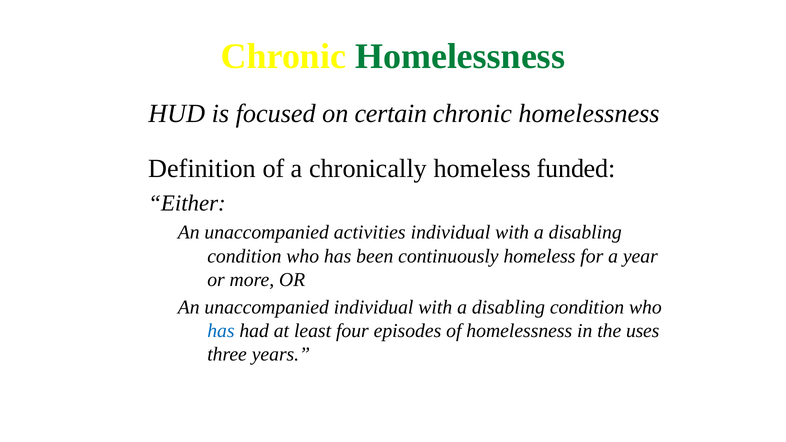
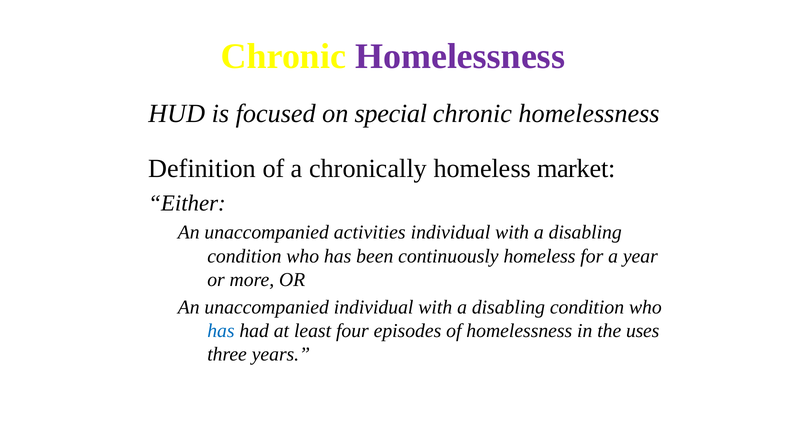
Homelessness colour: green -> purple (460, 57)
certain: certain -> special (391, 114)
funded: funded -> market (576, 169)
